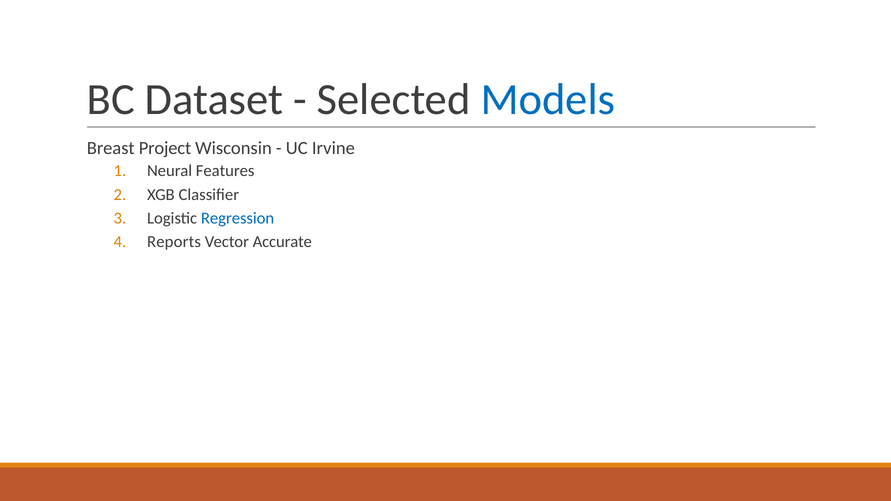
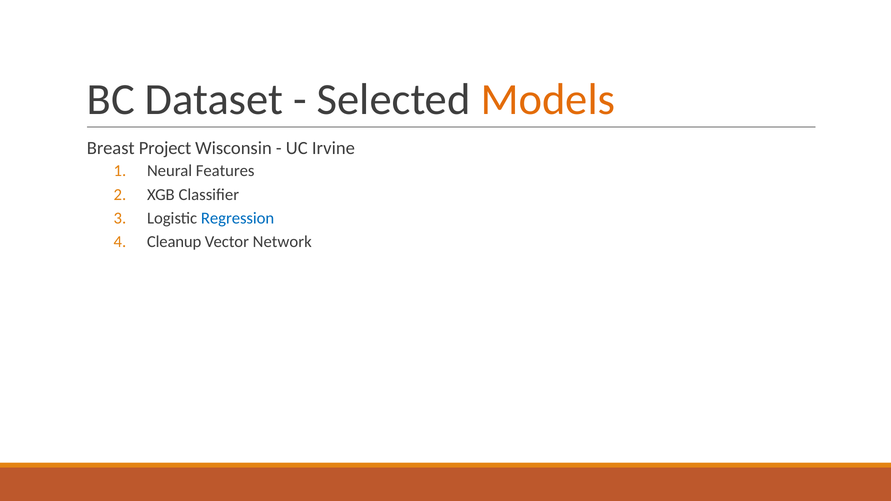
Models colour: blue -> orange (548, 100)
Reports: Reports -> Cleanup (174, 242)
Accurate: Accurate -> Network (282, 242)
